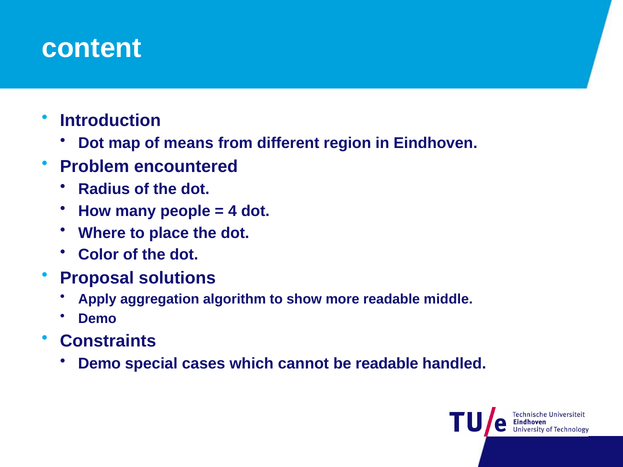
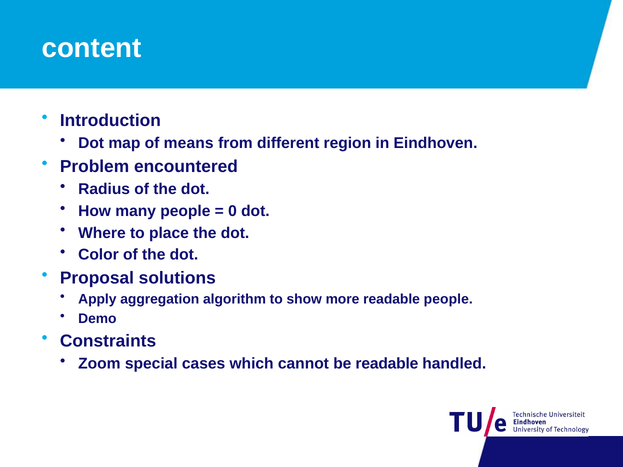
4: 4 -> 0 (233, 211)
readable middle: middle -> people (448, 299)
Demo: Demo -> Zoom (99, 364)
